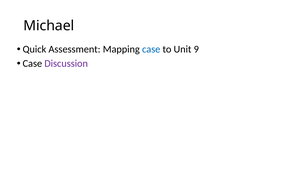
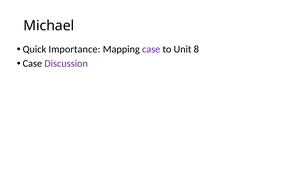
Assessment: Assessment -> Importance (74, 49)
case colour: blue -> purple (151, 49)
9: 9 -> 8 (196, 49)
